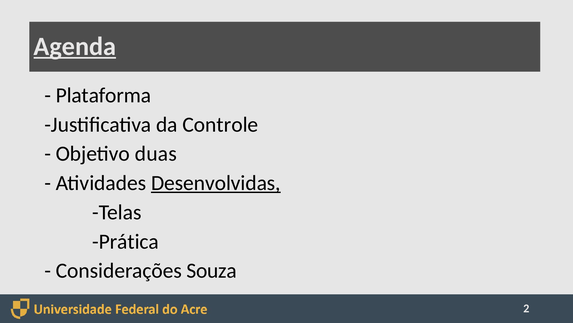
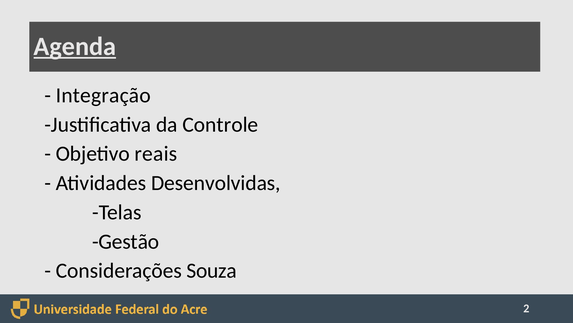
Plataforma: Plataforma -> Integração (103, 95)
duas: duas -> reais (156, 154)
Desenvolvidas underline: present -> none (216, 183)
Prática: Prática -> Gestão (126, 241)
